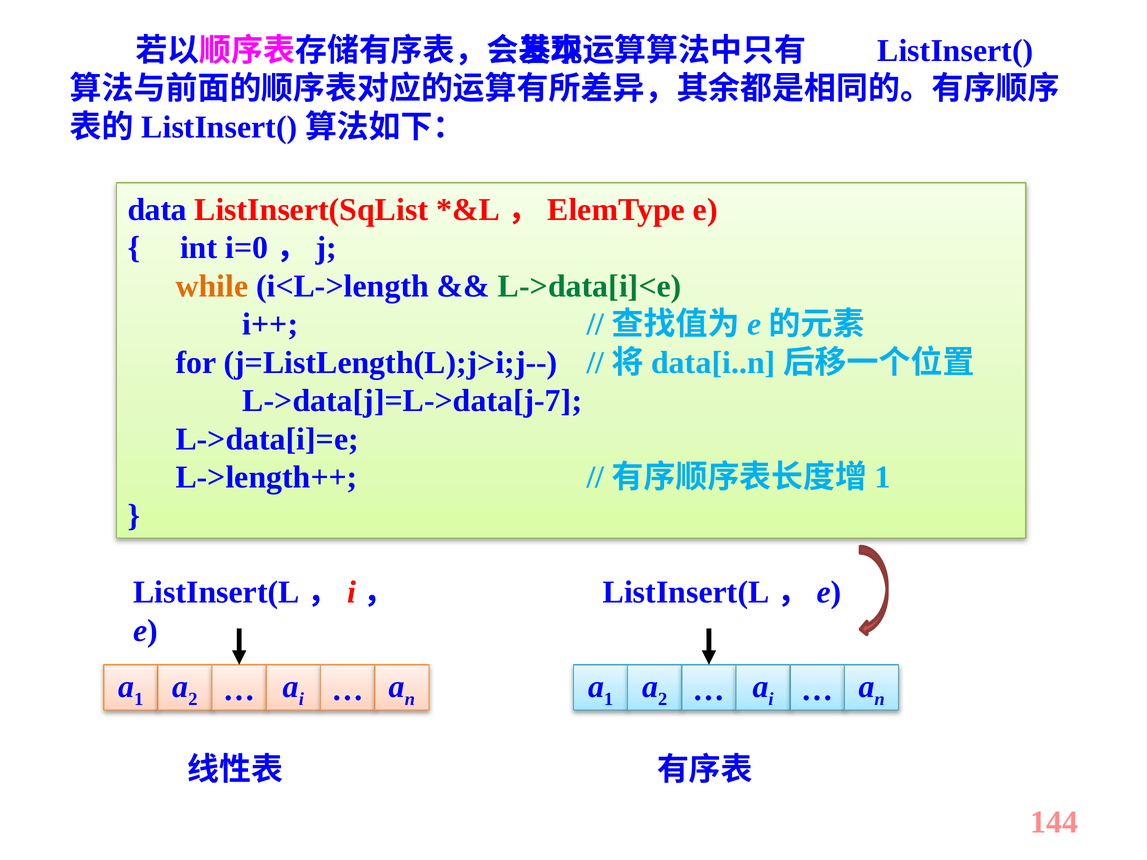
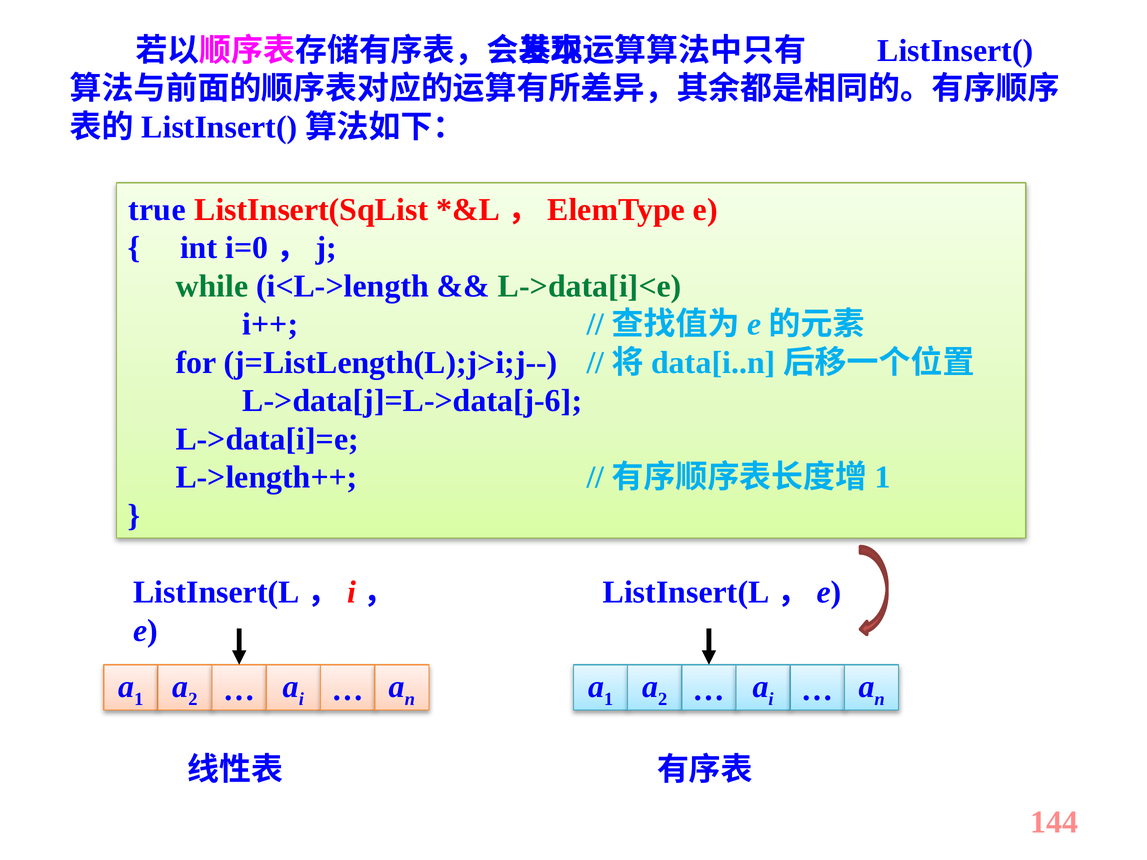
data: data -> true (157, 210)
while colour: orange -> green (212, 286)
L->data[j]=L->data[j-7: L->data[j]=L->data[j-7 -> L->data[j]=L->data[j-6 (412, 401)
